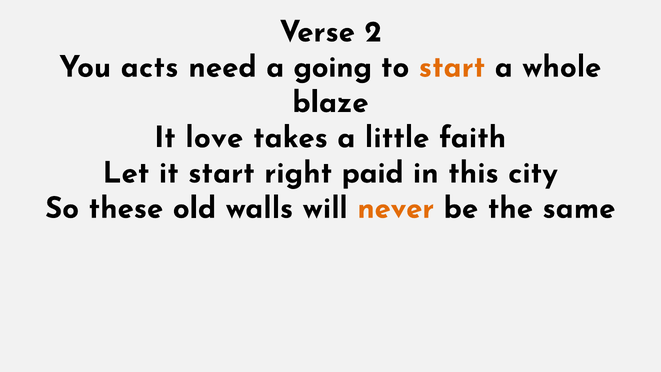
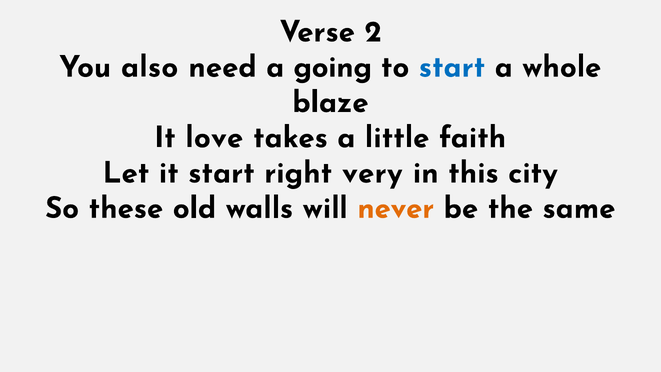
acts: acts -> also (150, 67)
start colour: orange -> blue (452, 67)
paid: paid -> very (372, 173)
